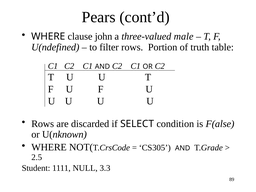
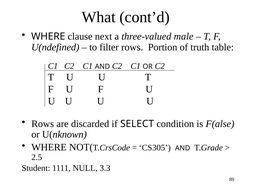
Pears: Pears -> What (99, 17)
john: john -> next (104, 36)
